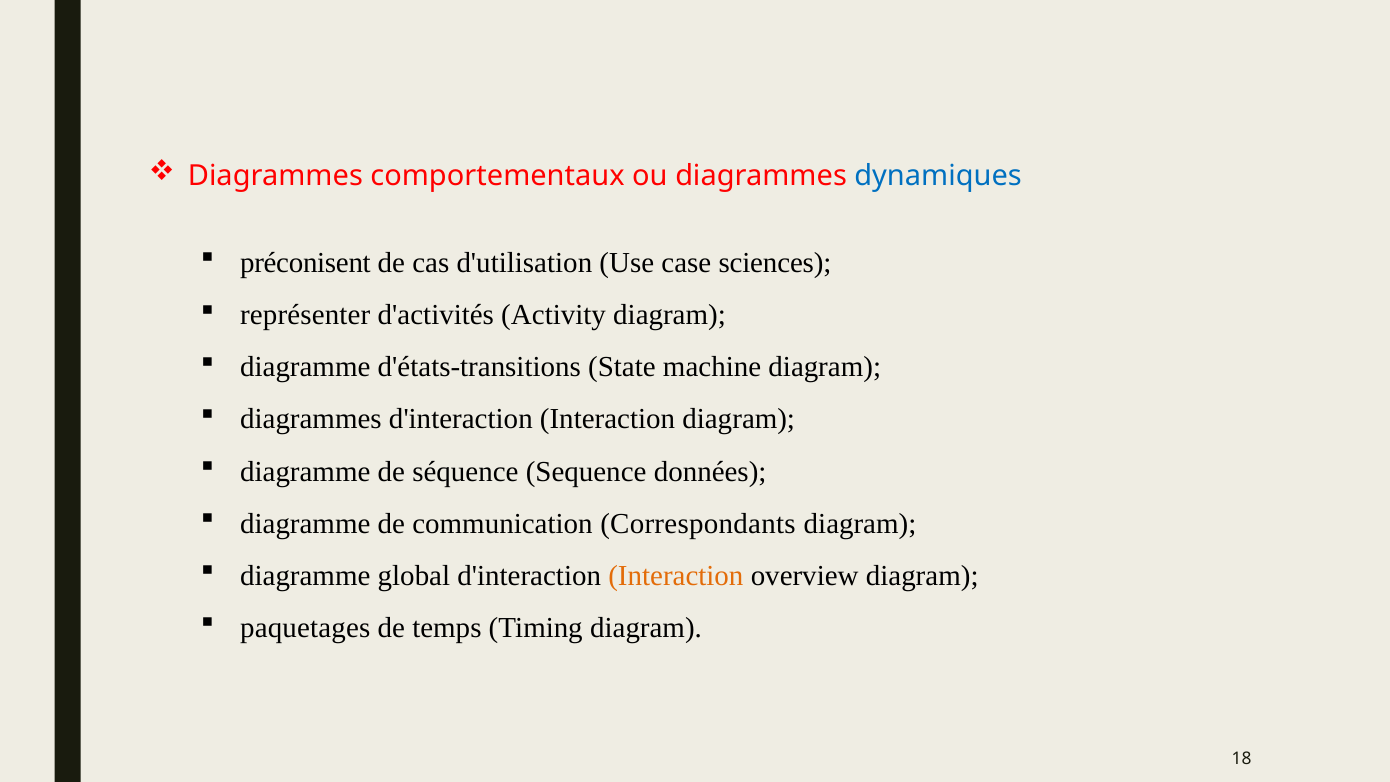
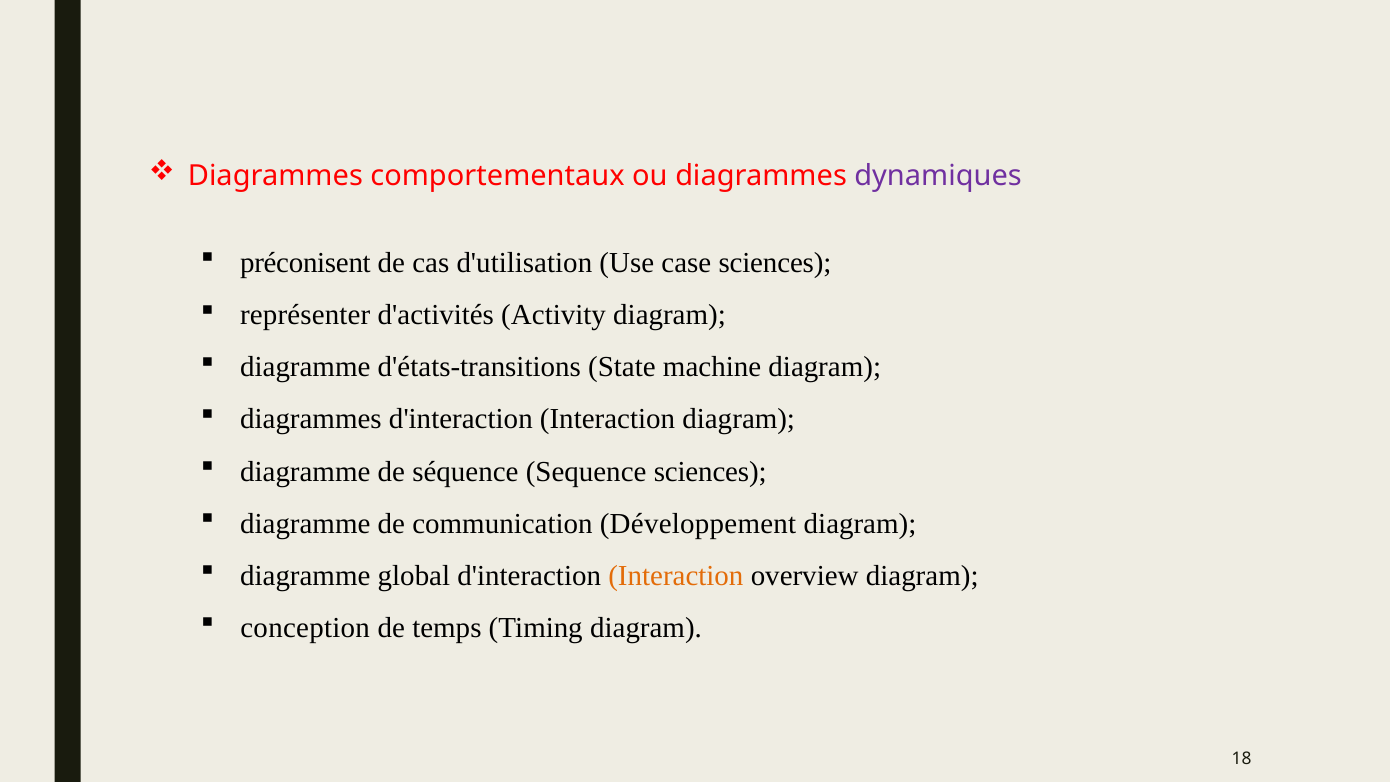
dynamiques colour: blue -> purple (938, 176)
Sequence données: données -> sciences (710, 471)
Correspondants: Correspondants -> Développement (698, 524)
paquetages: paquetages -> conception (305, 628)
